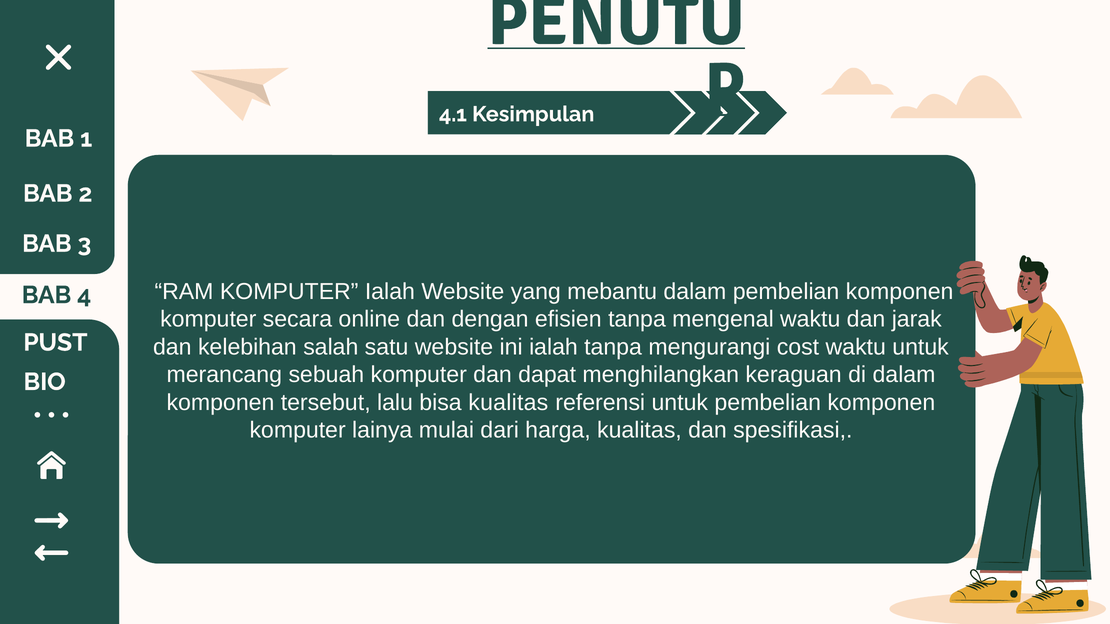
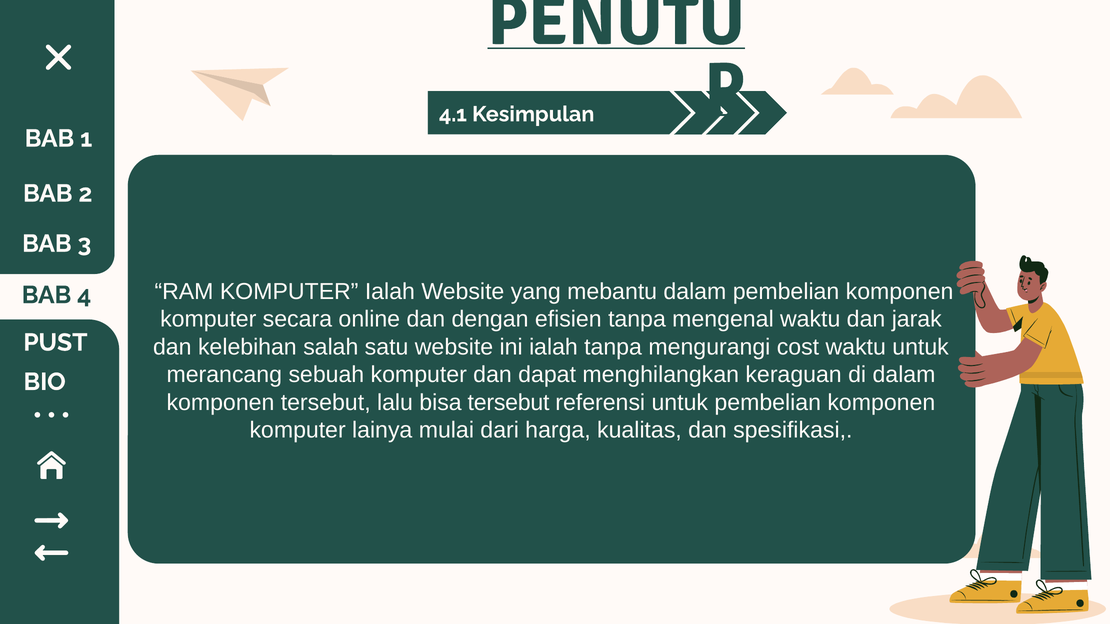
bisa kualitas: kualitas -> tersebut (509, 403)
